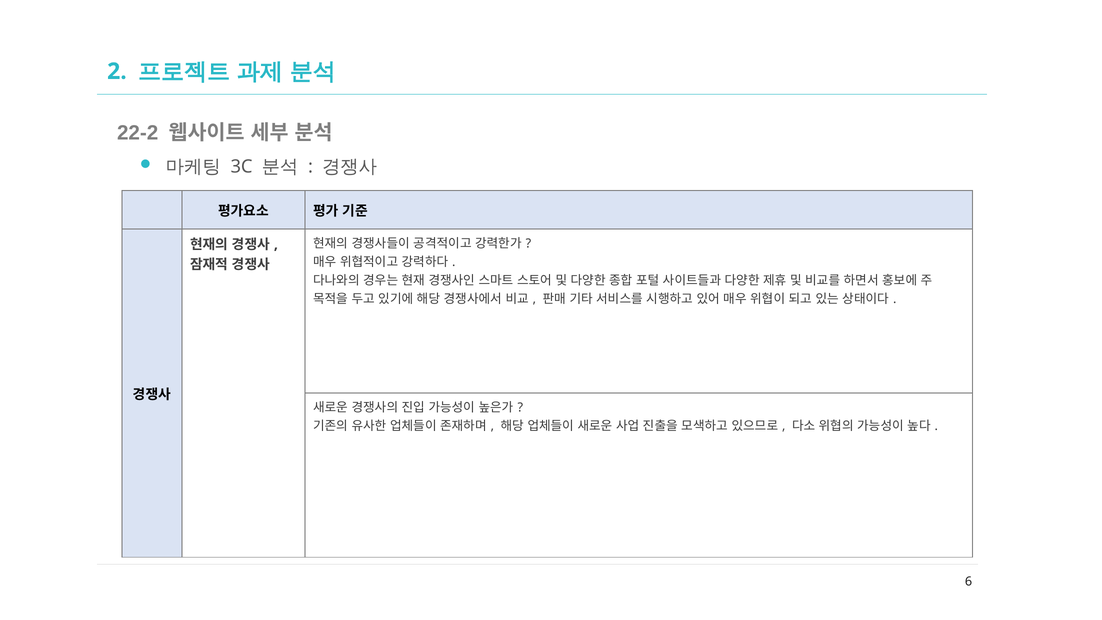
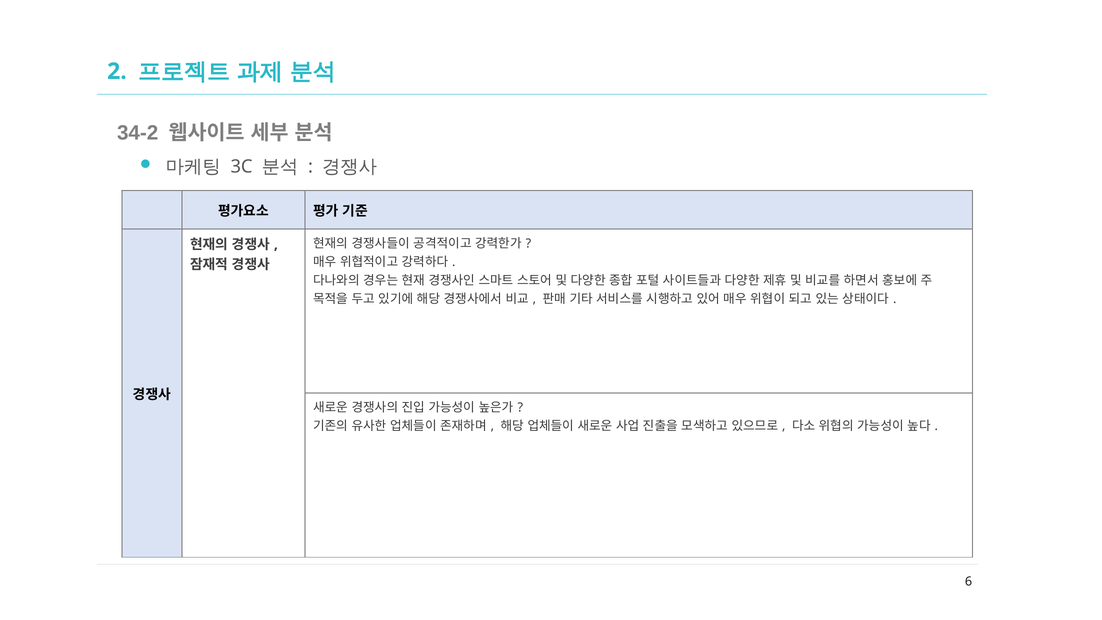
22-2: 22-2 -> 34-2 (138, 133)
